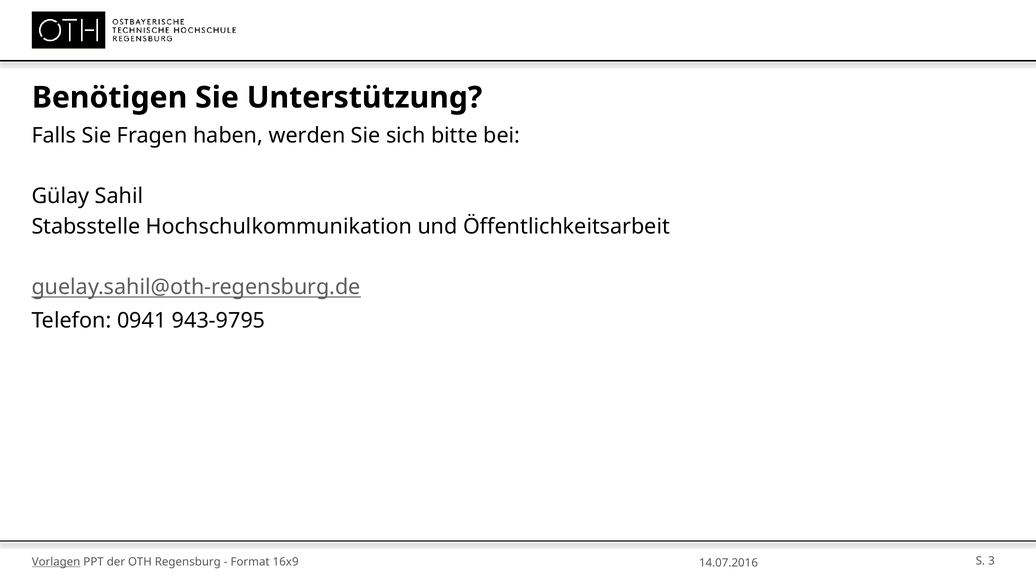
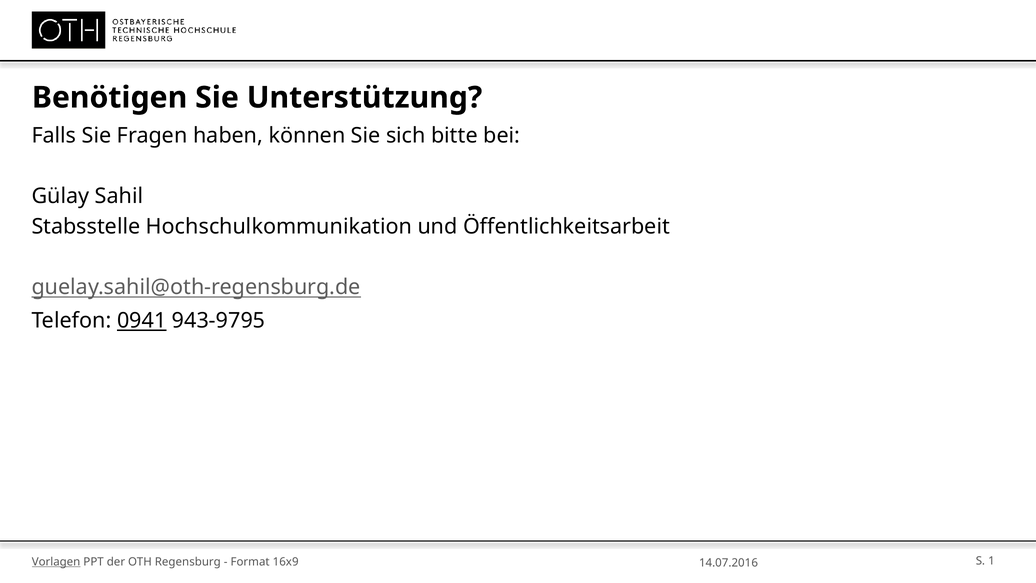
werden: werden -> können (307, 136)
0941 underline: none -> present (142, 321)
3: 3 -> 1 (992, 561)
